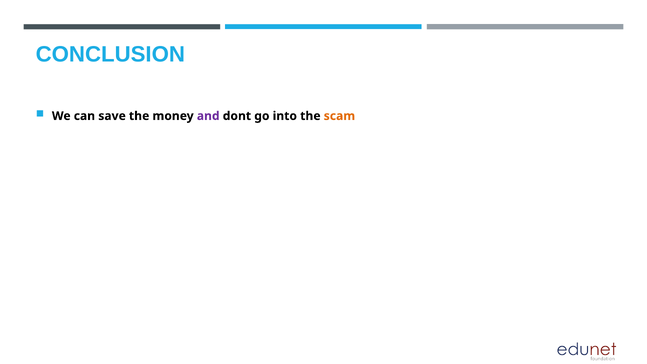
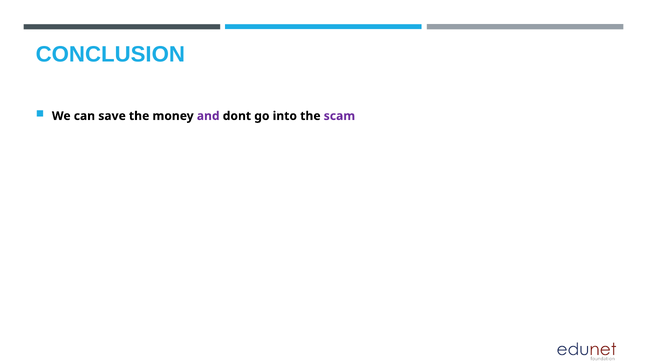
scam colour: orange -> purple (339, 116)
